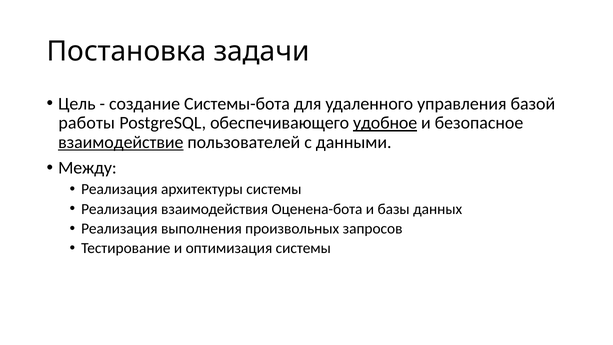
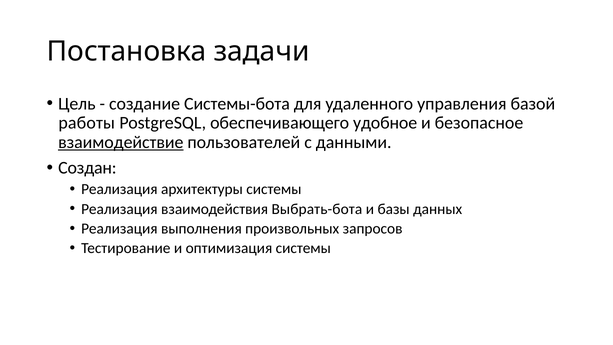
удобное underline: present -> none (385, 123)
Между: Между -> Создан (87, 168)
Оценена-бота: Оценена-бота -> Выбрать-бота (317, 209)
